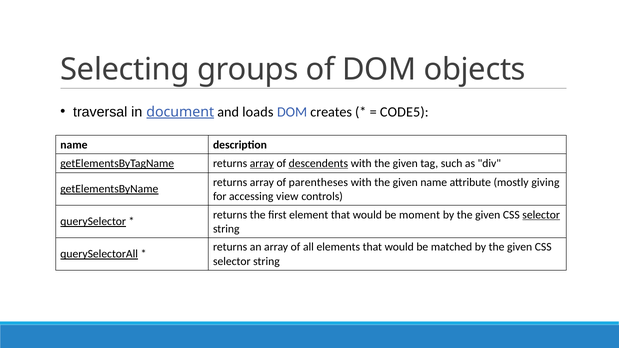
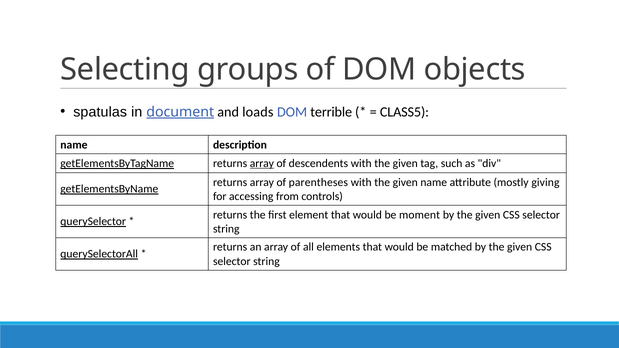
traversal: traversal -> spatulas (100, 112)
creates: creates -> terrible (331, 112)
CODE5: CODE5 -> CLASS5 (404, 112)
descendents underline: present -> none (318, 163)
view: view -> from (287, 196)
selector underline: present -> none (541, 215)
